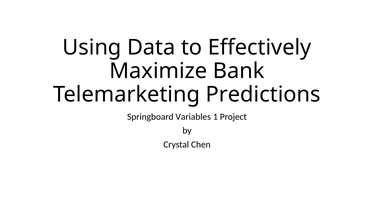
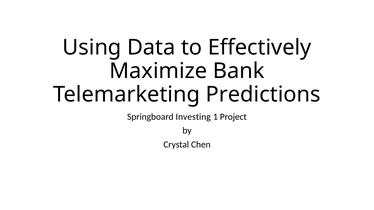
Variables: Variables -> Investing (193, 117)
